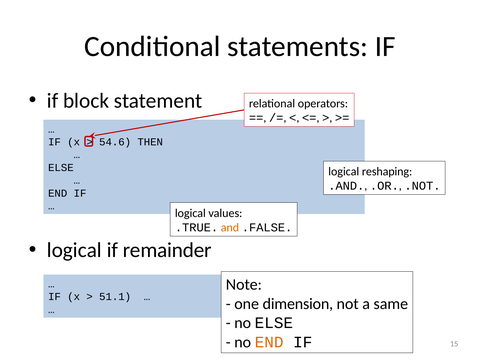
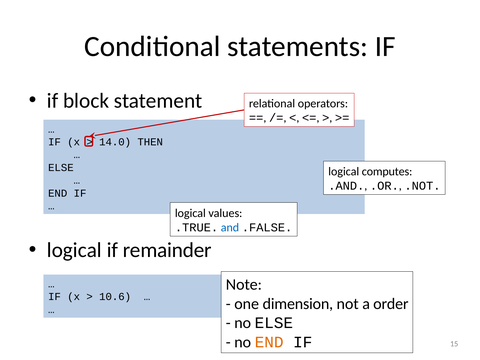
54.6: 54.6 -> 14.0 (115, 142)
reshaping: reshaping -> computes (387, 171)
and colour: orange -> blue (230, 227)
51.1: 51.1 -> 10.6 (115, 297)
same: same -> order (391, 304)
